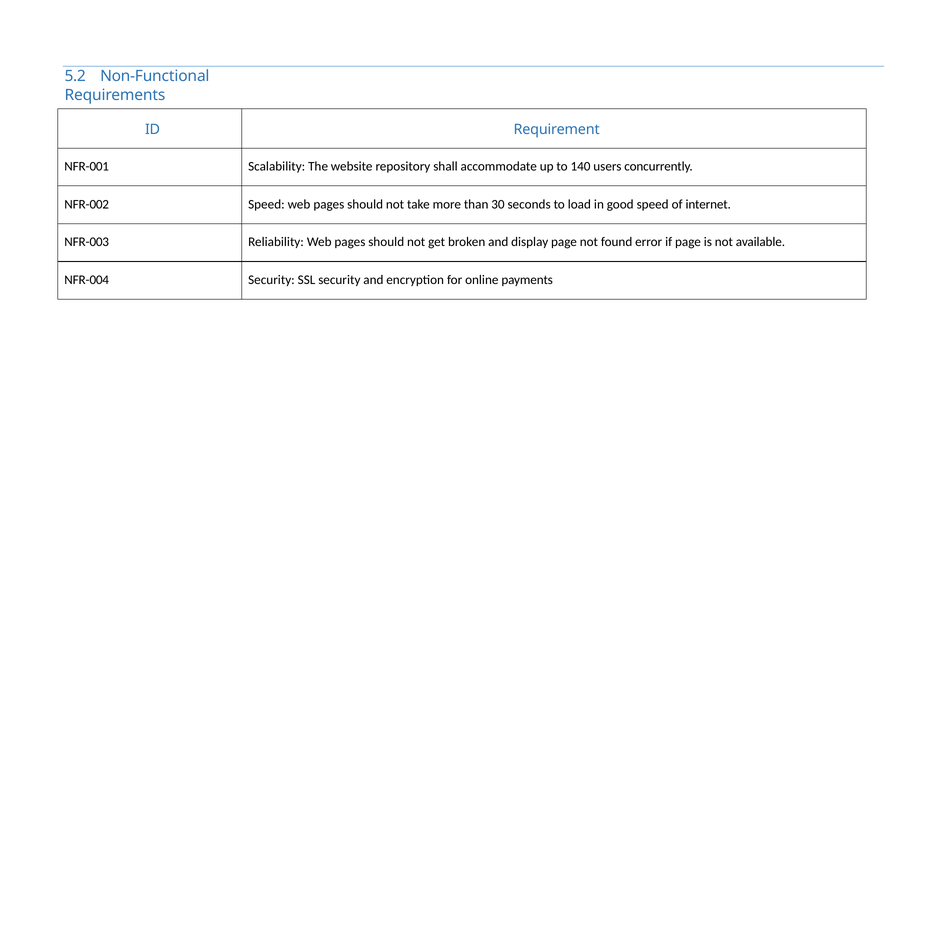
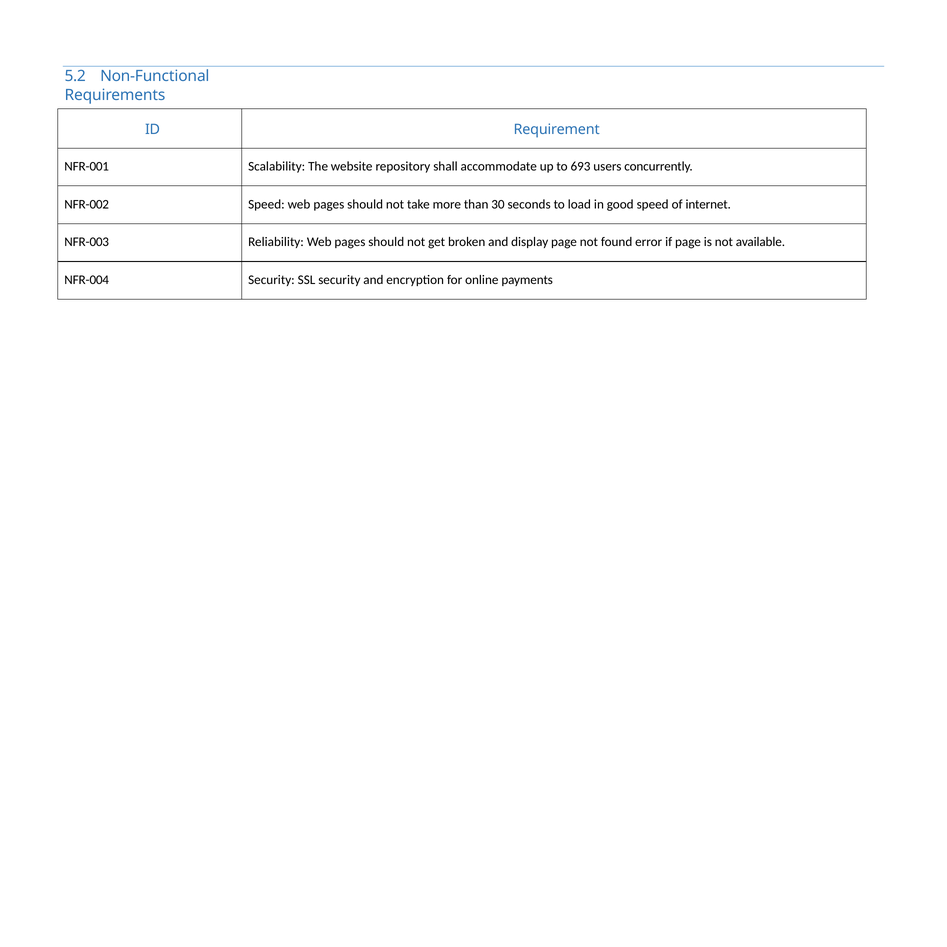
140: 140 -> 693 (581, 166)
